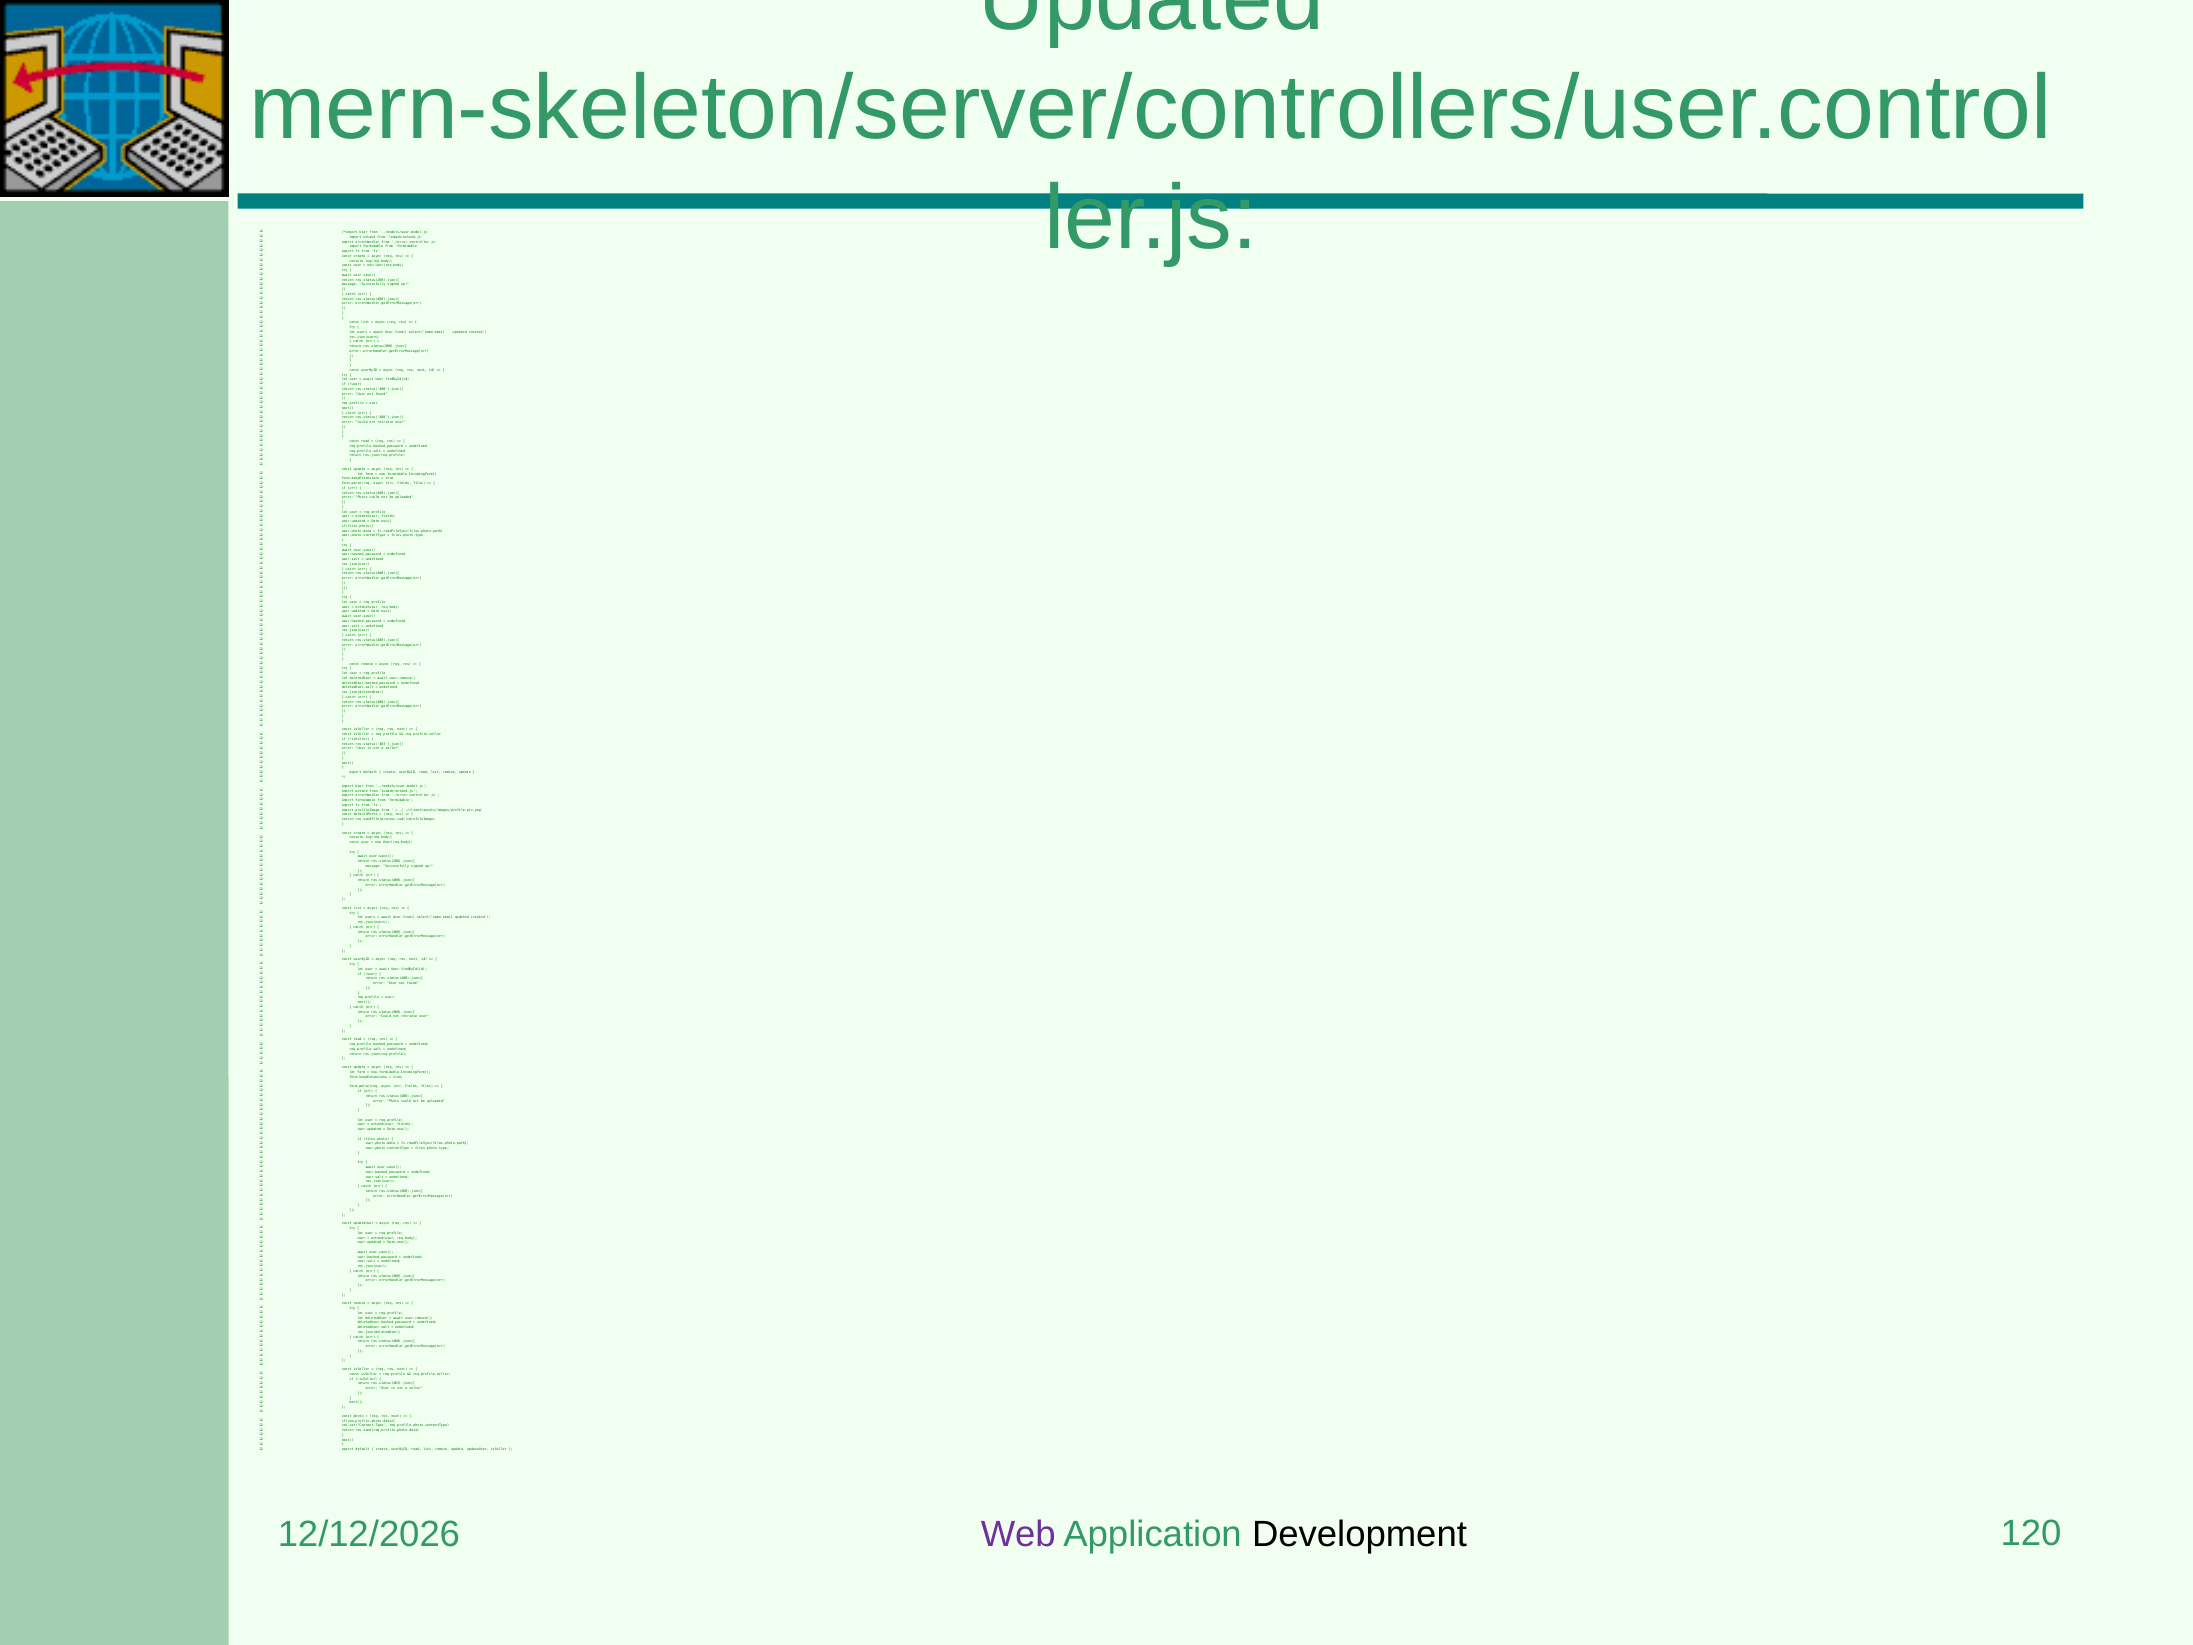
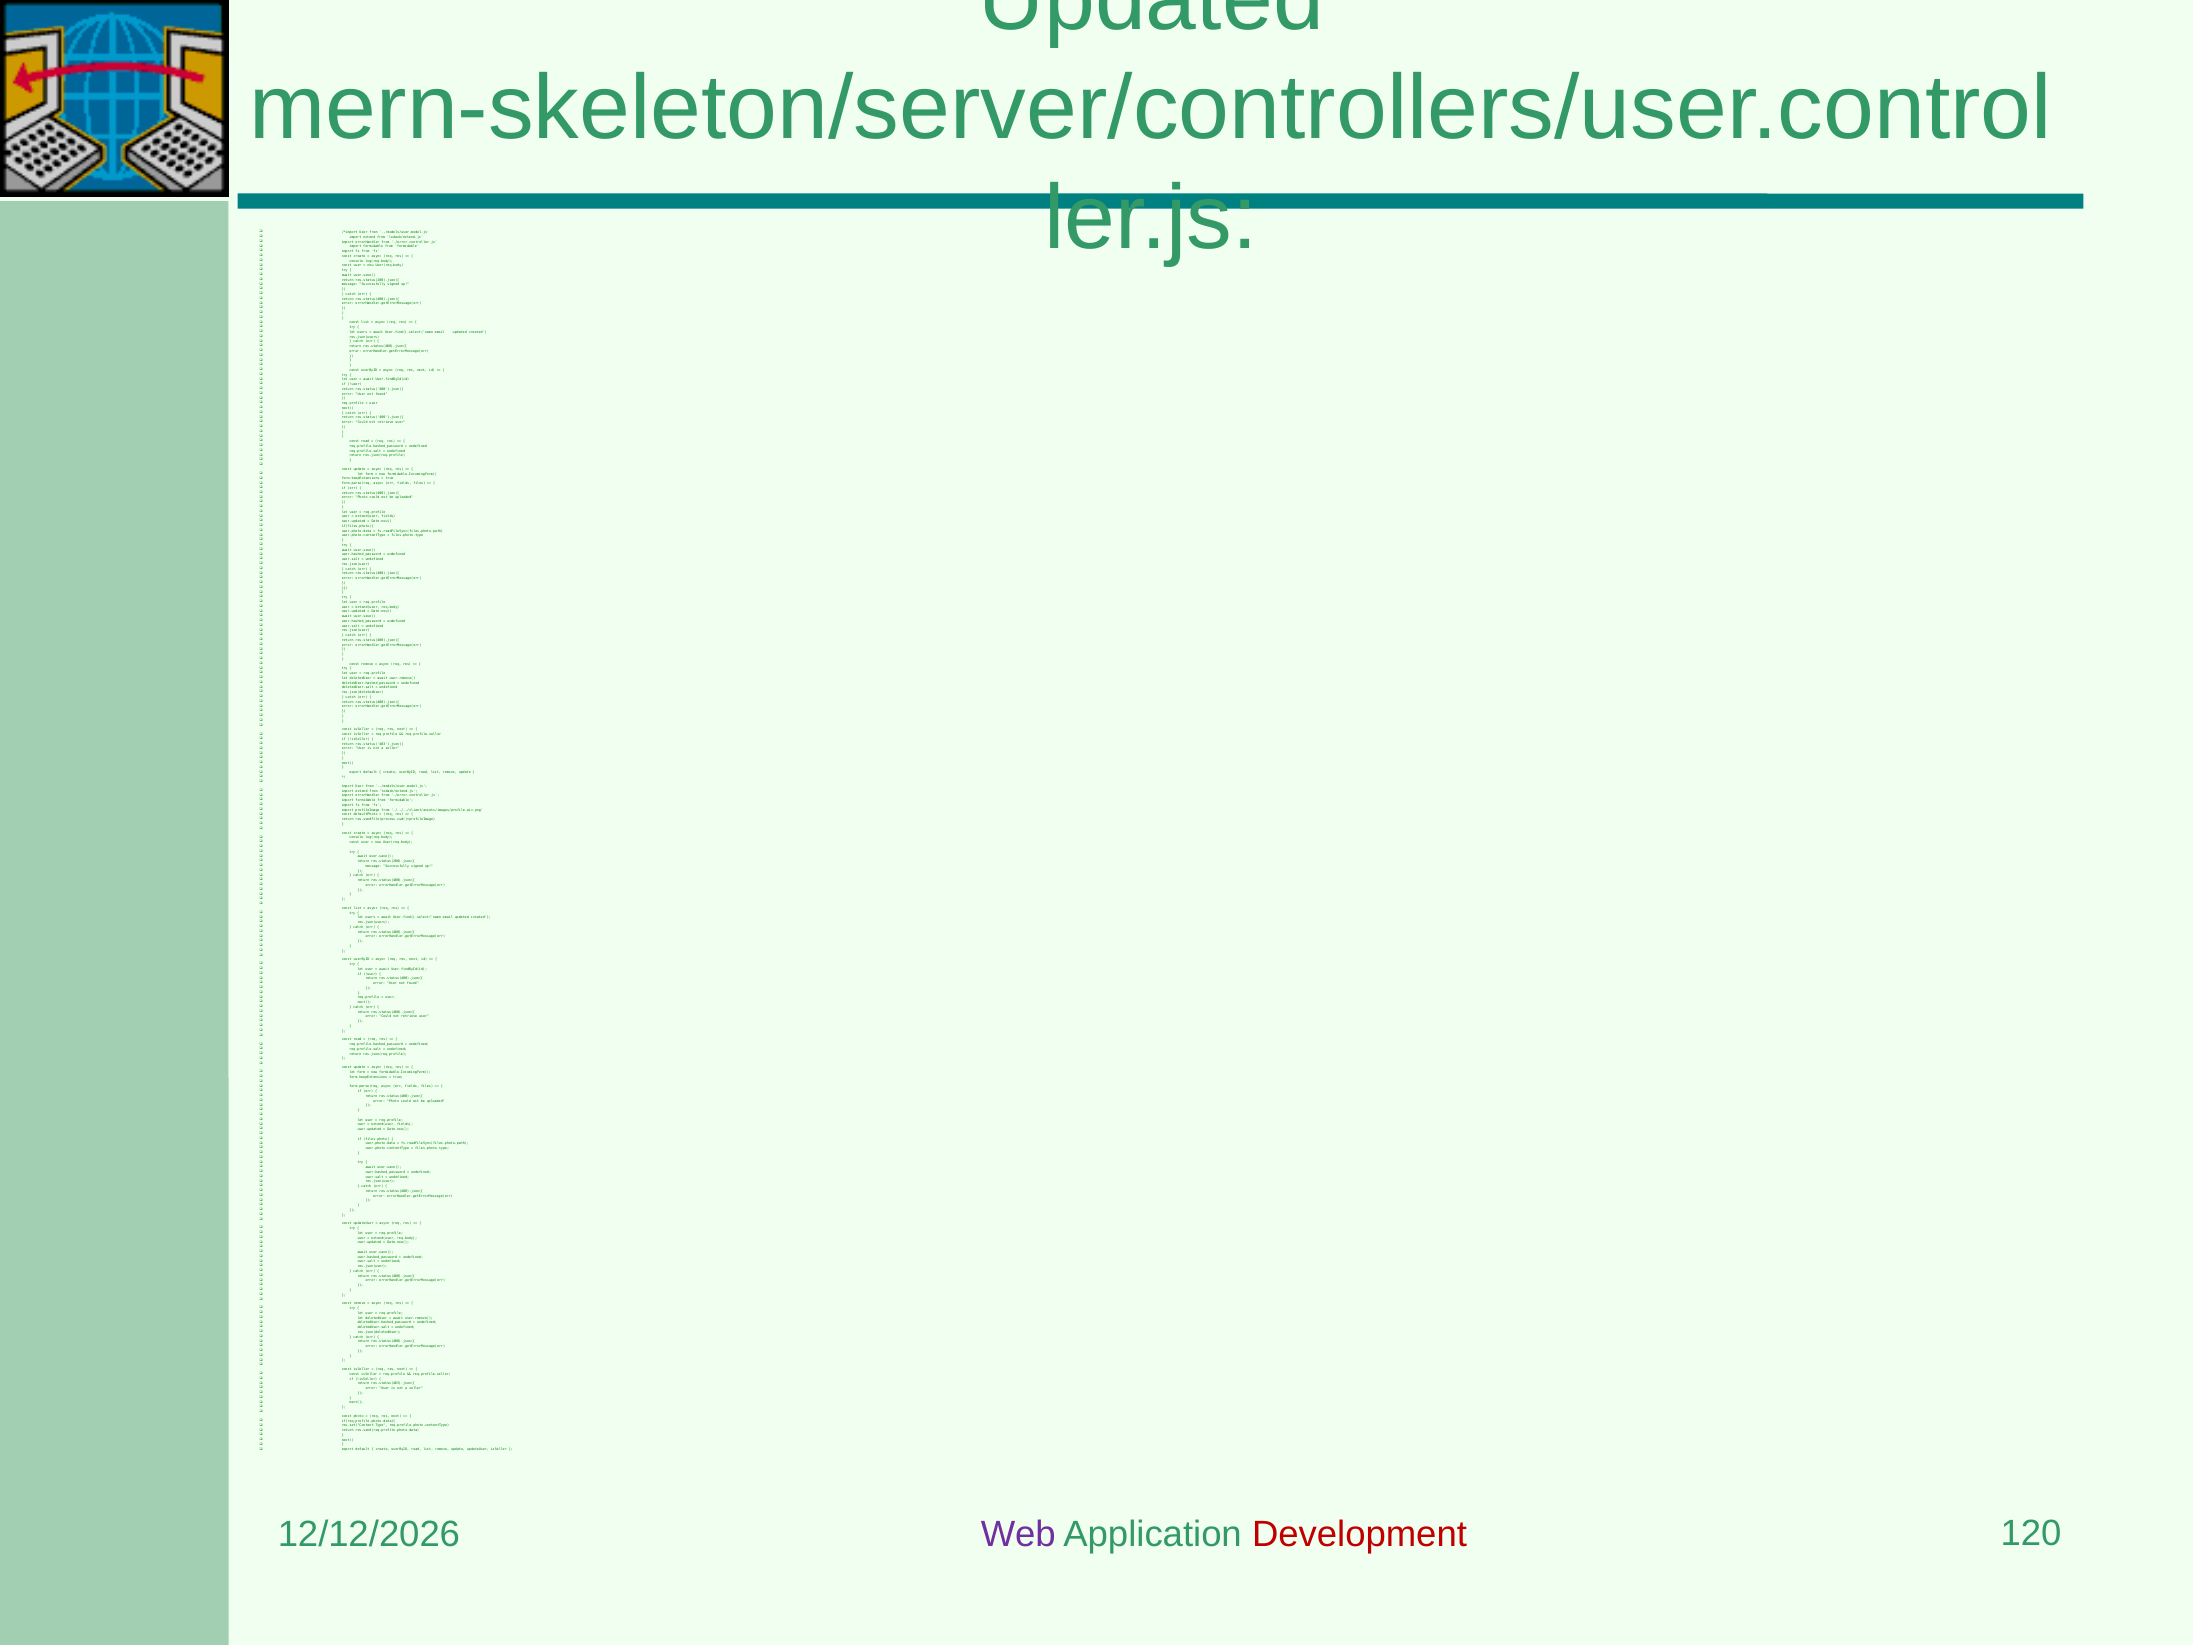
Development colour: black -> red (1359, 1534)
